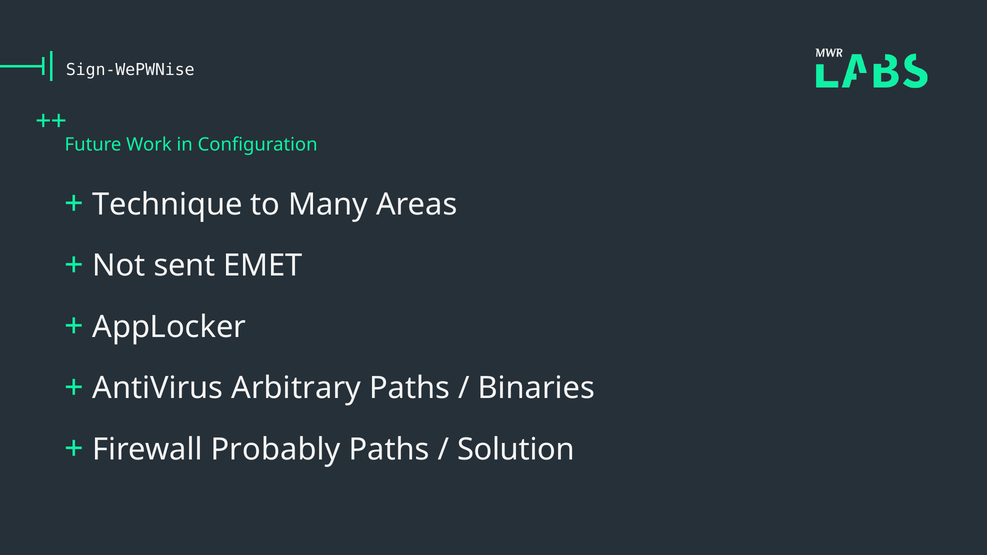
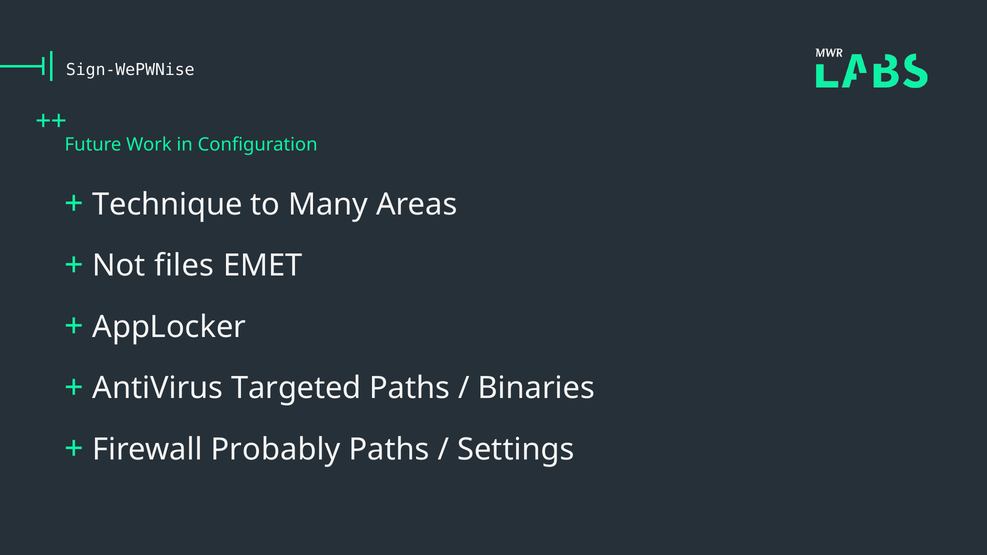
sent: sent -> files (184, 266)
Arbitrary: Arbitrary -> Targeted (296, 388)
Solution: Solution -> Settings (516, 450)
